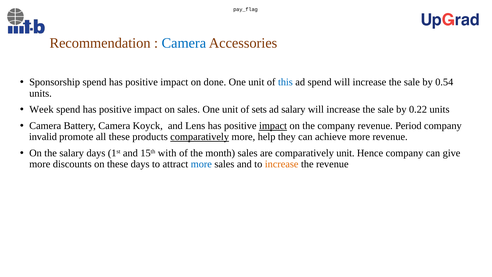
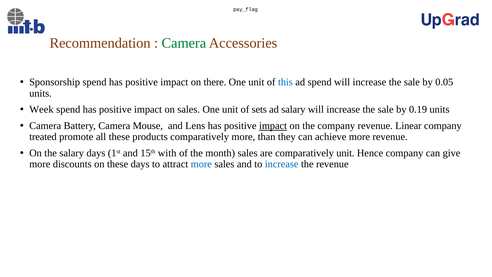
Camera colour: blue -> green (184, 43)
done: done -> there (215, 82)
0.54: 0.54 -> 0.05 (444, 82)
0.22: 0.22 -> 0.19 (418, 109)
Koyck: Koyck -> Mouse (148, 126)
Period: Period -> Linear (408, 126)
invalid: invalid -> treated (43, 137)
comparatively underline: present -> none (200, 137)
help: help -> than (267, 137)
increase colour: orange -> blue (282, 164)
